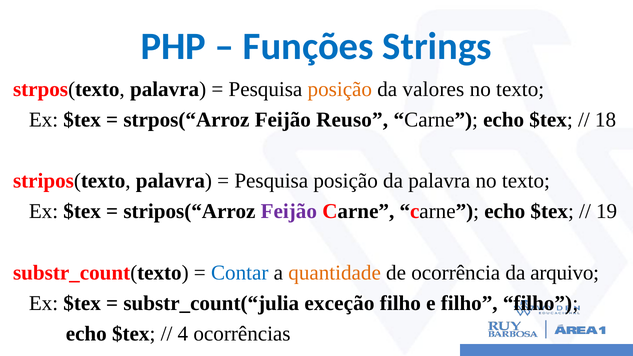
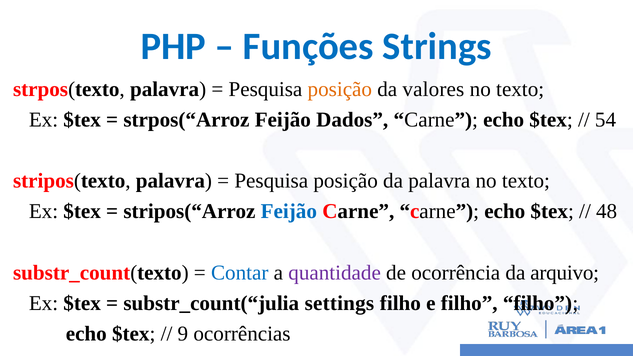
Reuso: Reuso -> Dados (352, 120)
18: 18 -> 54 (606, 120)
Feijão colour: purple -> blue (289, 212)
19: 19 -> 48 (607, 212)
quantidade colour: orange -> purple (335, 273)
exceção: exceção -> settings (339, 303)
4: 4 -> 9 (183, 334)
